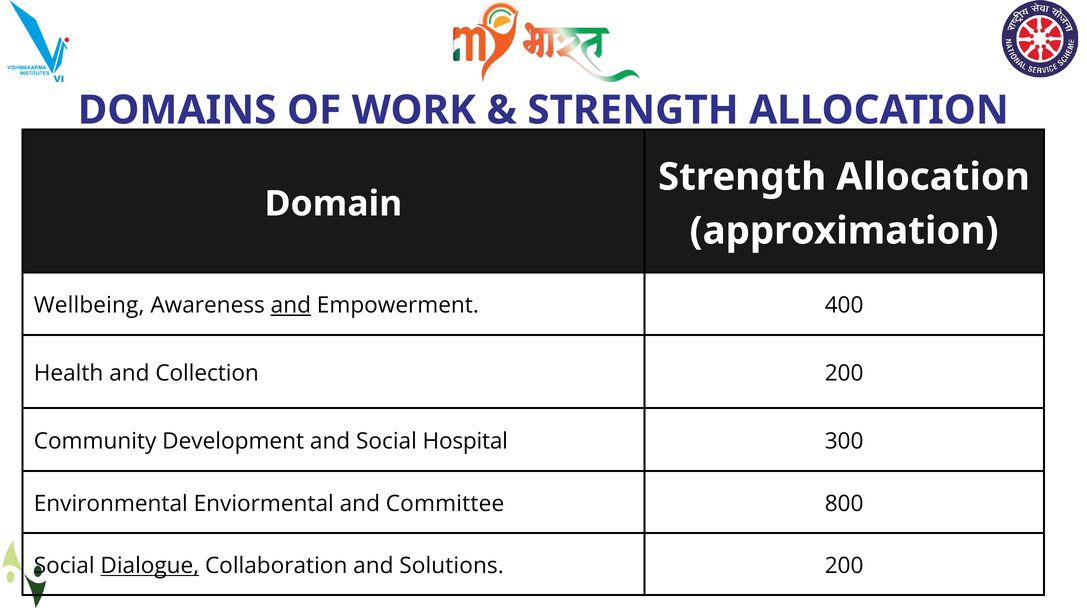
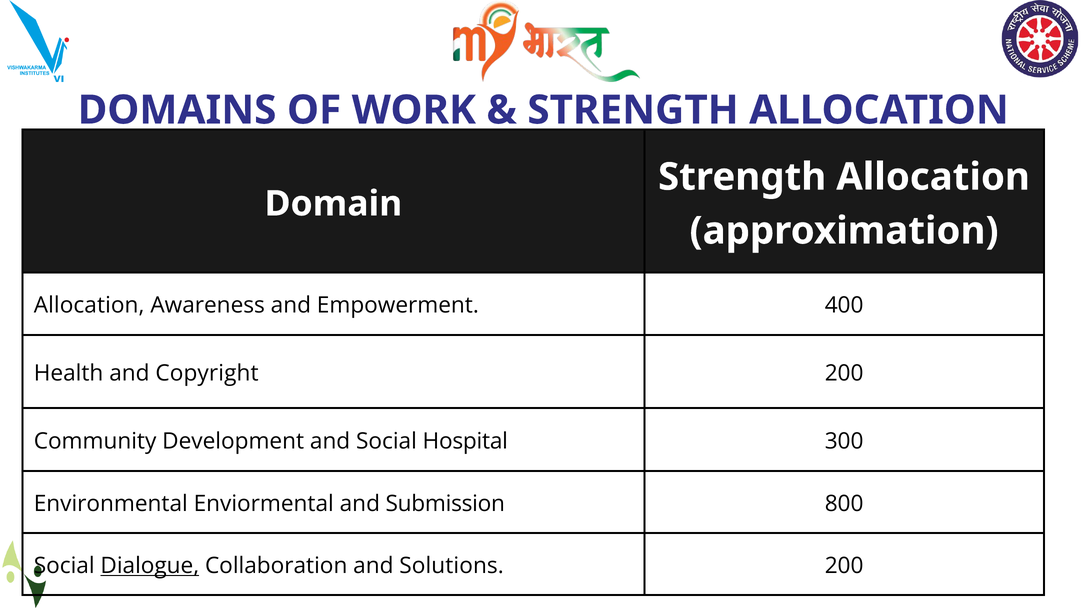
Wellbeing: Wellbeing -> Allocation (89, 306)
and underline: present -> none (291, 306)
Collection: Collection -> Copyright (207, 373)
Committee: Committee -> Submission (445, 504)
